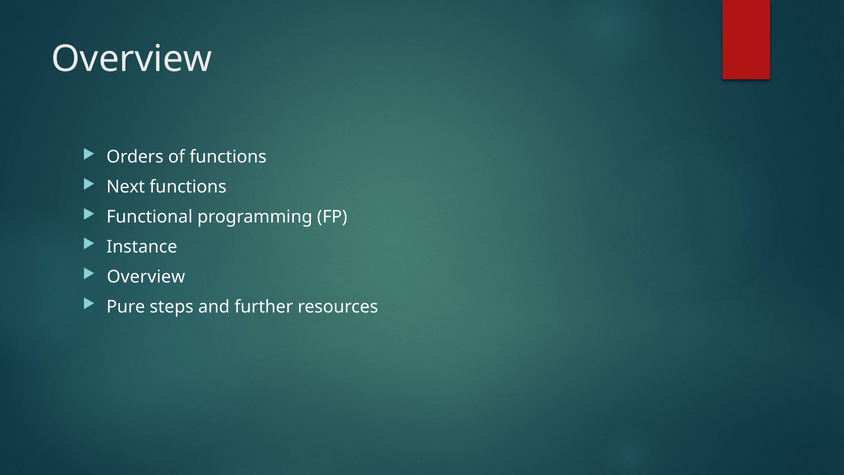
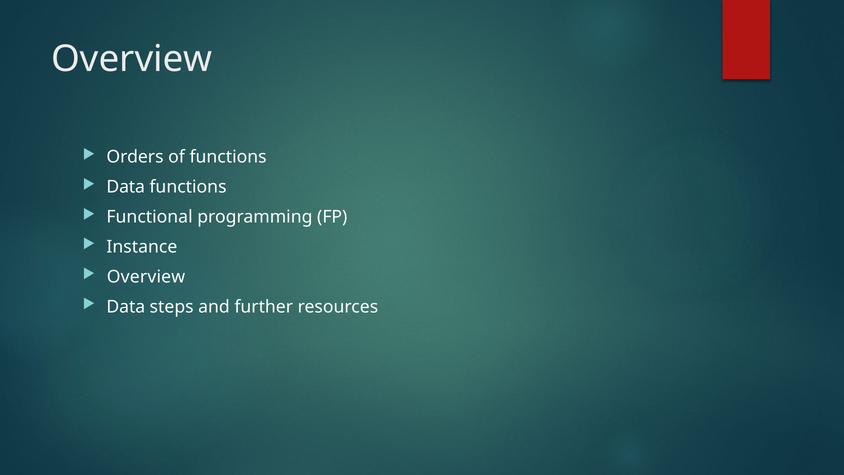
Next: Next -> Data (126, 187)
Pure: Pure -> Data (126, 307)
